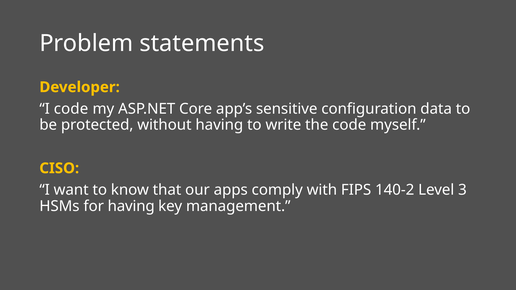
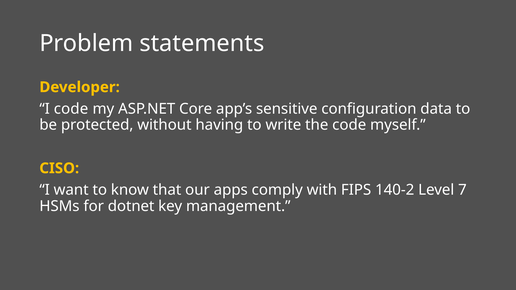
3: 3 -> 7 (462, 190)
for having: having -> dotnet (131, 206)
